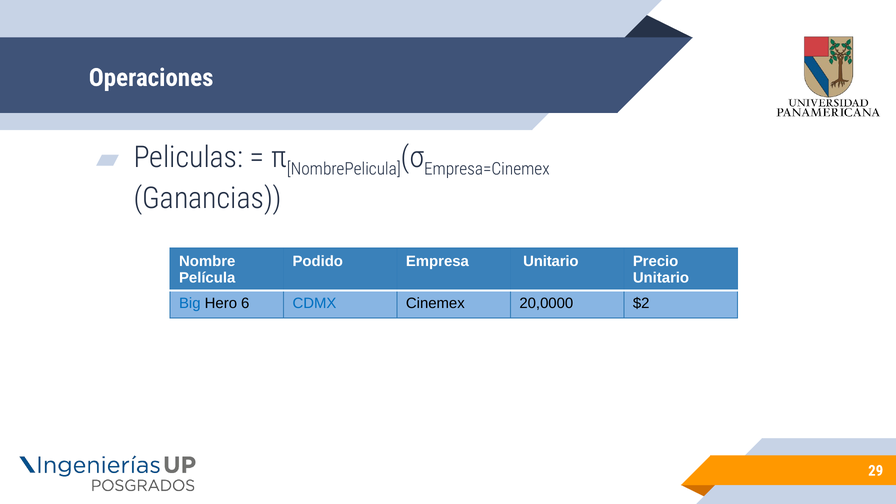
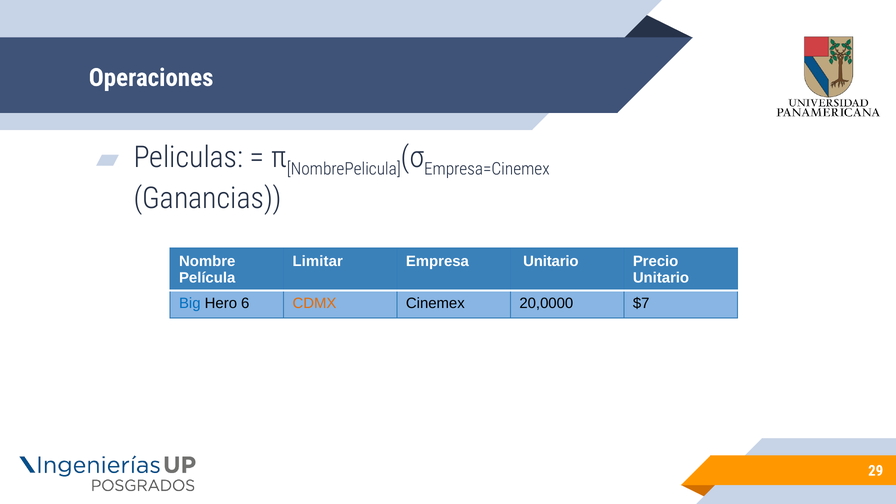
Podido: Podido -> Limitar (318, 261)
CDMX colour: blue -> orange (314, 304)
$2: $2 -> $7 (641, 304)
